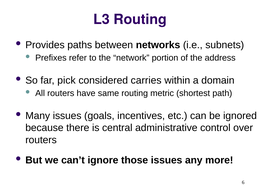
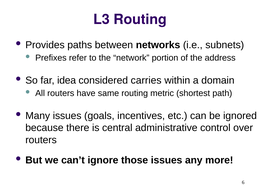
pick: pick -> idea (67, 80)
